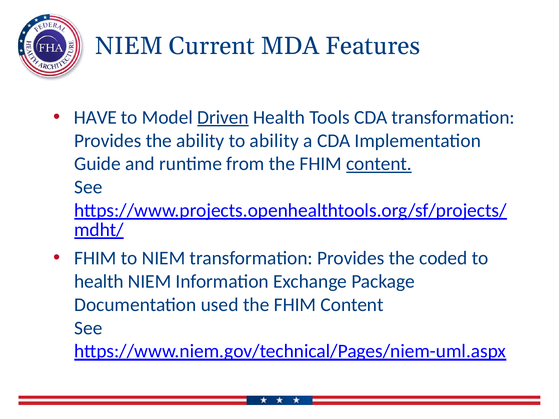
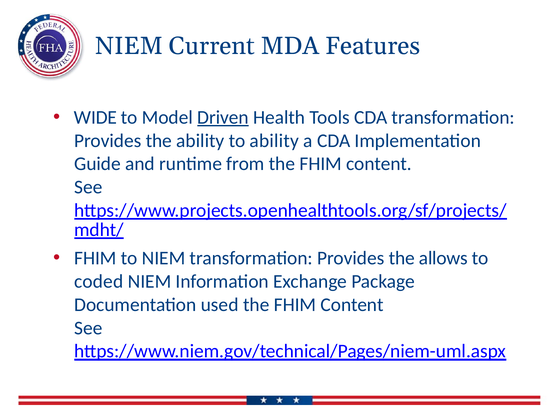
HAVE: HAVE -> WIDE (95, 117)
content underline: present -> none (379, 164)
coded: coded -> allows (443, 258)
health: health -> coded (99, 282)
